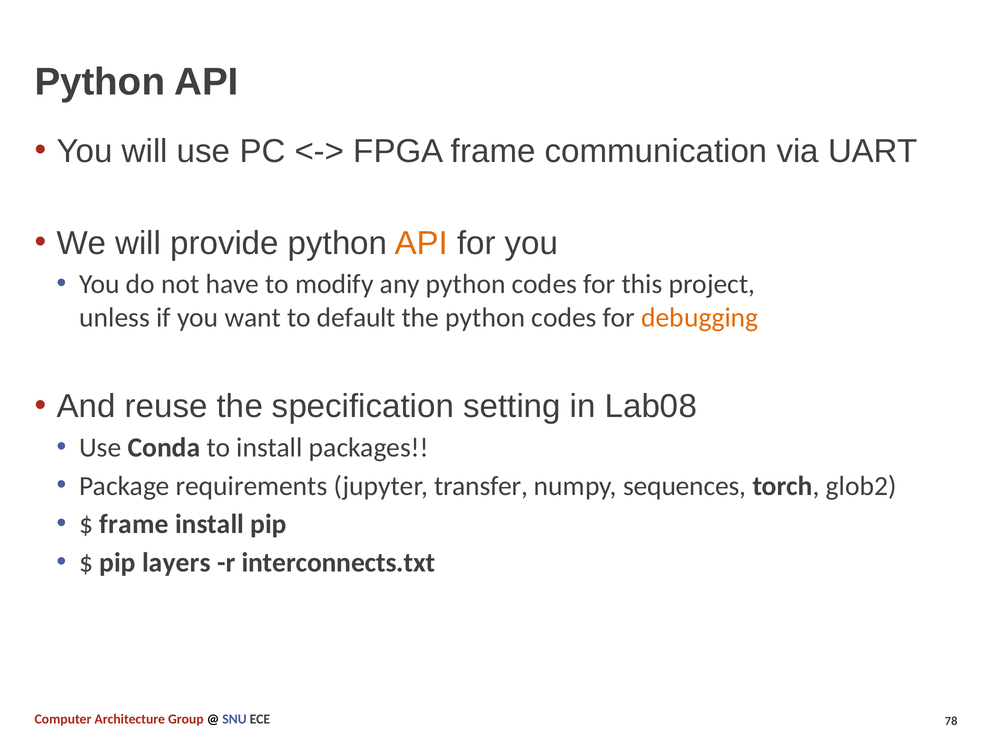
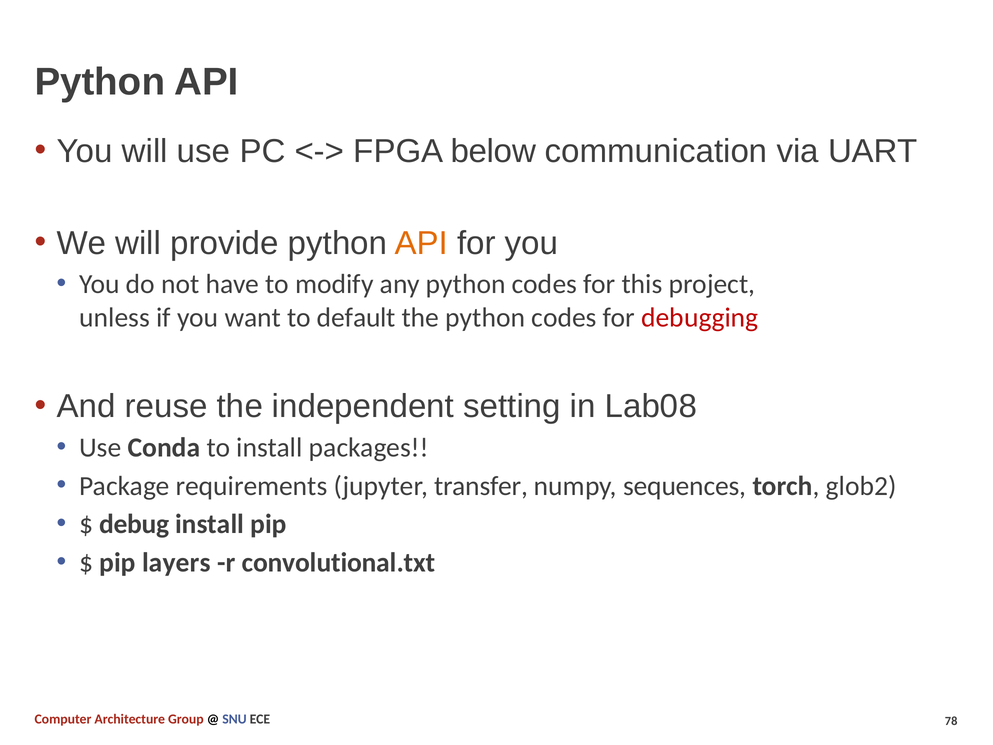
FPGA frame: frame -> below (493, 151)
debugging colour: orange -> red (700, 317)
specification: specification -> independent (363, 406)
frame: frame -> debug (134, 524)
interconnects.txt: interconnects.txt -> convolutional.txt (338, 562)
